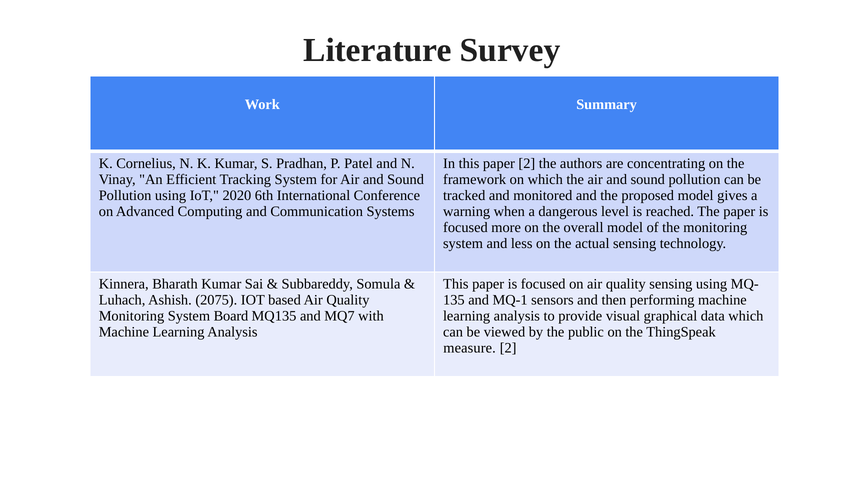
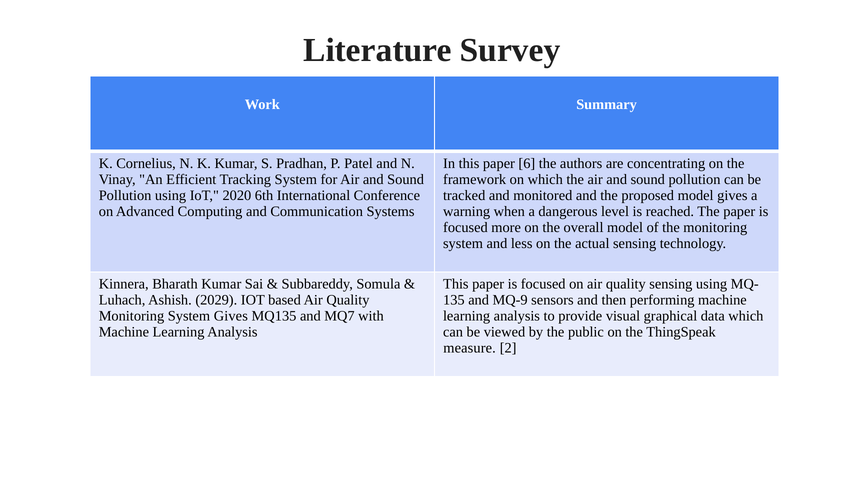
paper 2: 2 -> 6 (527, 164)
2075: 2075 -> 2029 (216, 300)
MQ-1: MQ-1 -> MQ-9 (510, 300)
System Board: Board -> Gives (231, 316)
